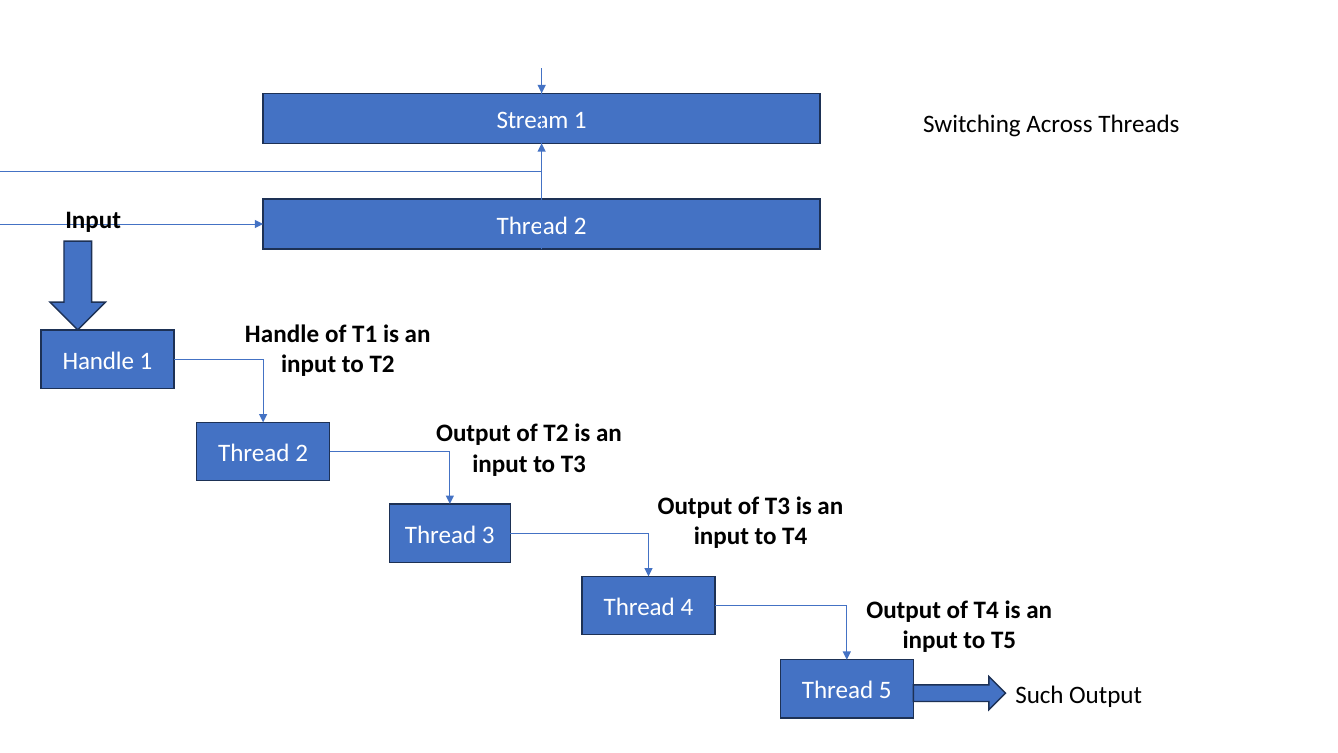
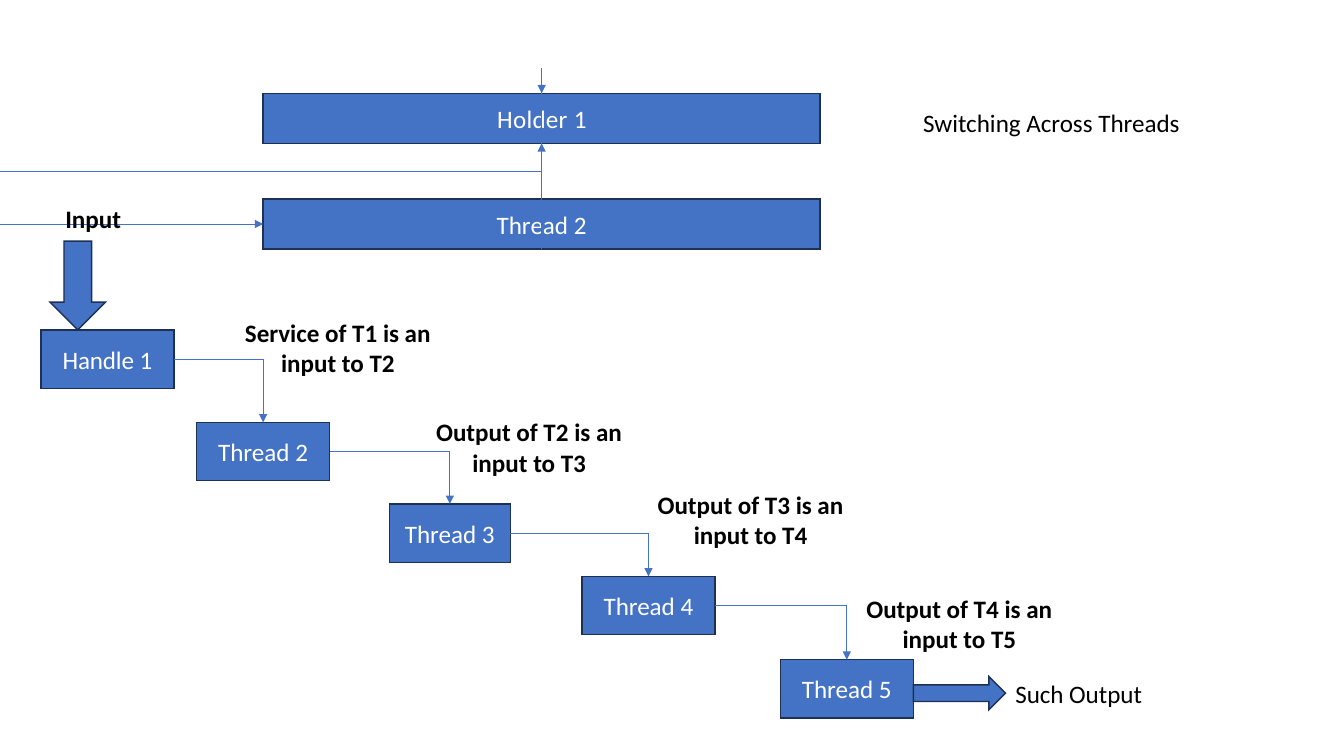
Stream: Stream -> Holder (532, 120)
Handle: Handle -> Service (282, 334)
